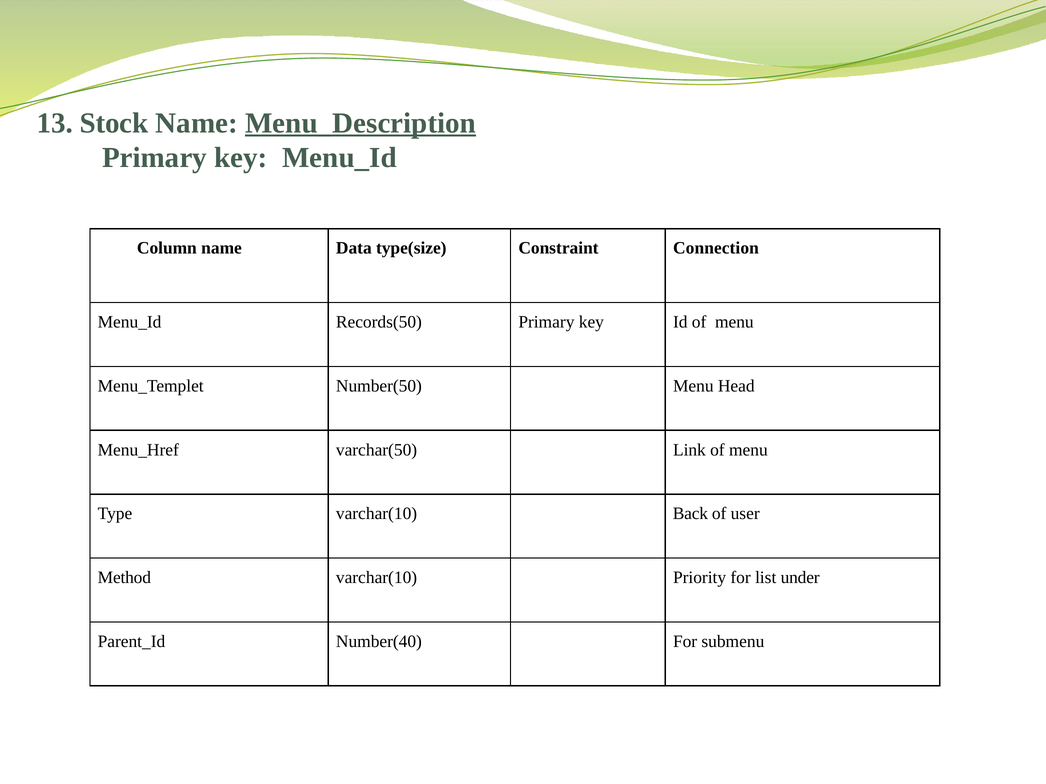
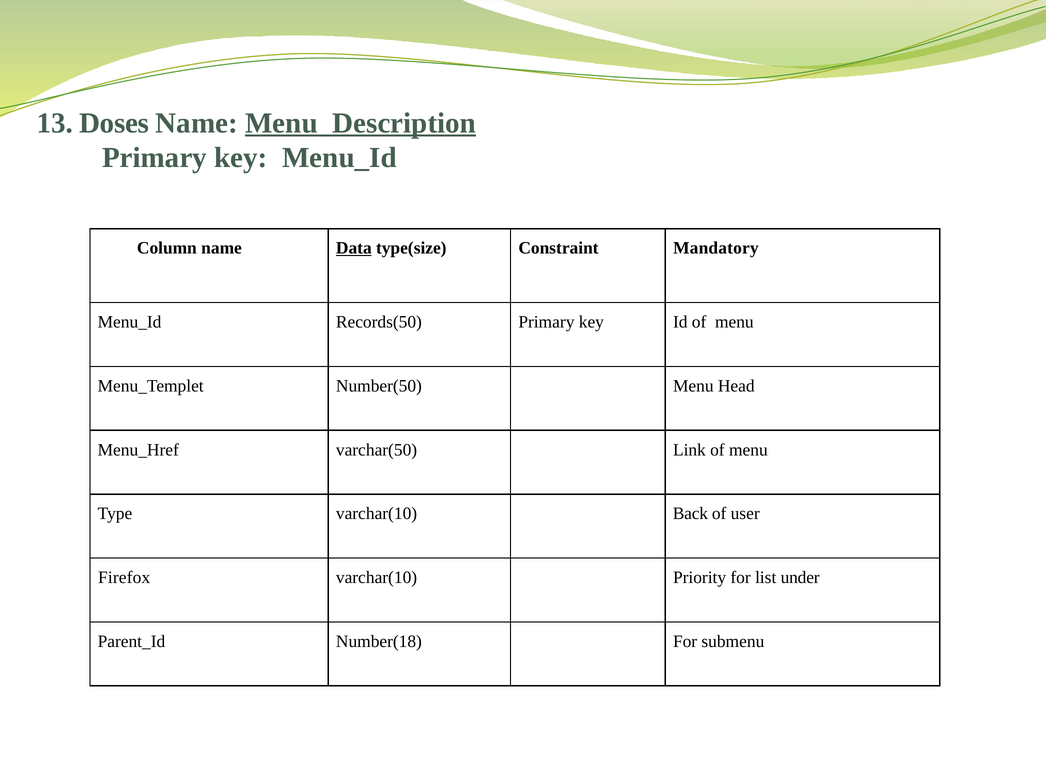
Stock: Stock -> Doses (114, 123)
Data underline: none -> present (354, 248)
Connection: Connection -> Mandatory (716, 248)
Method: Method -> Firefox (124, 578)
Number(40: Number(40 -> Number(18 (379, 642)
